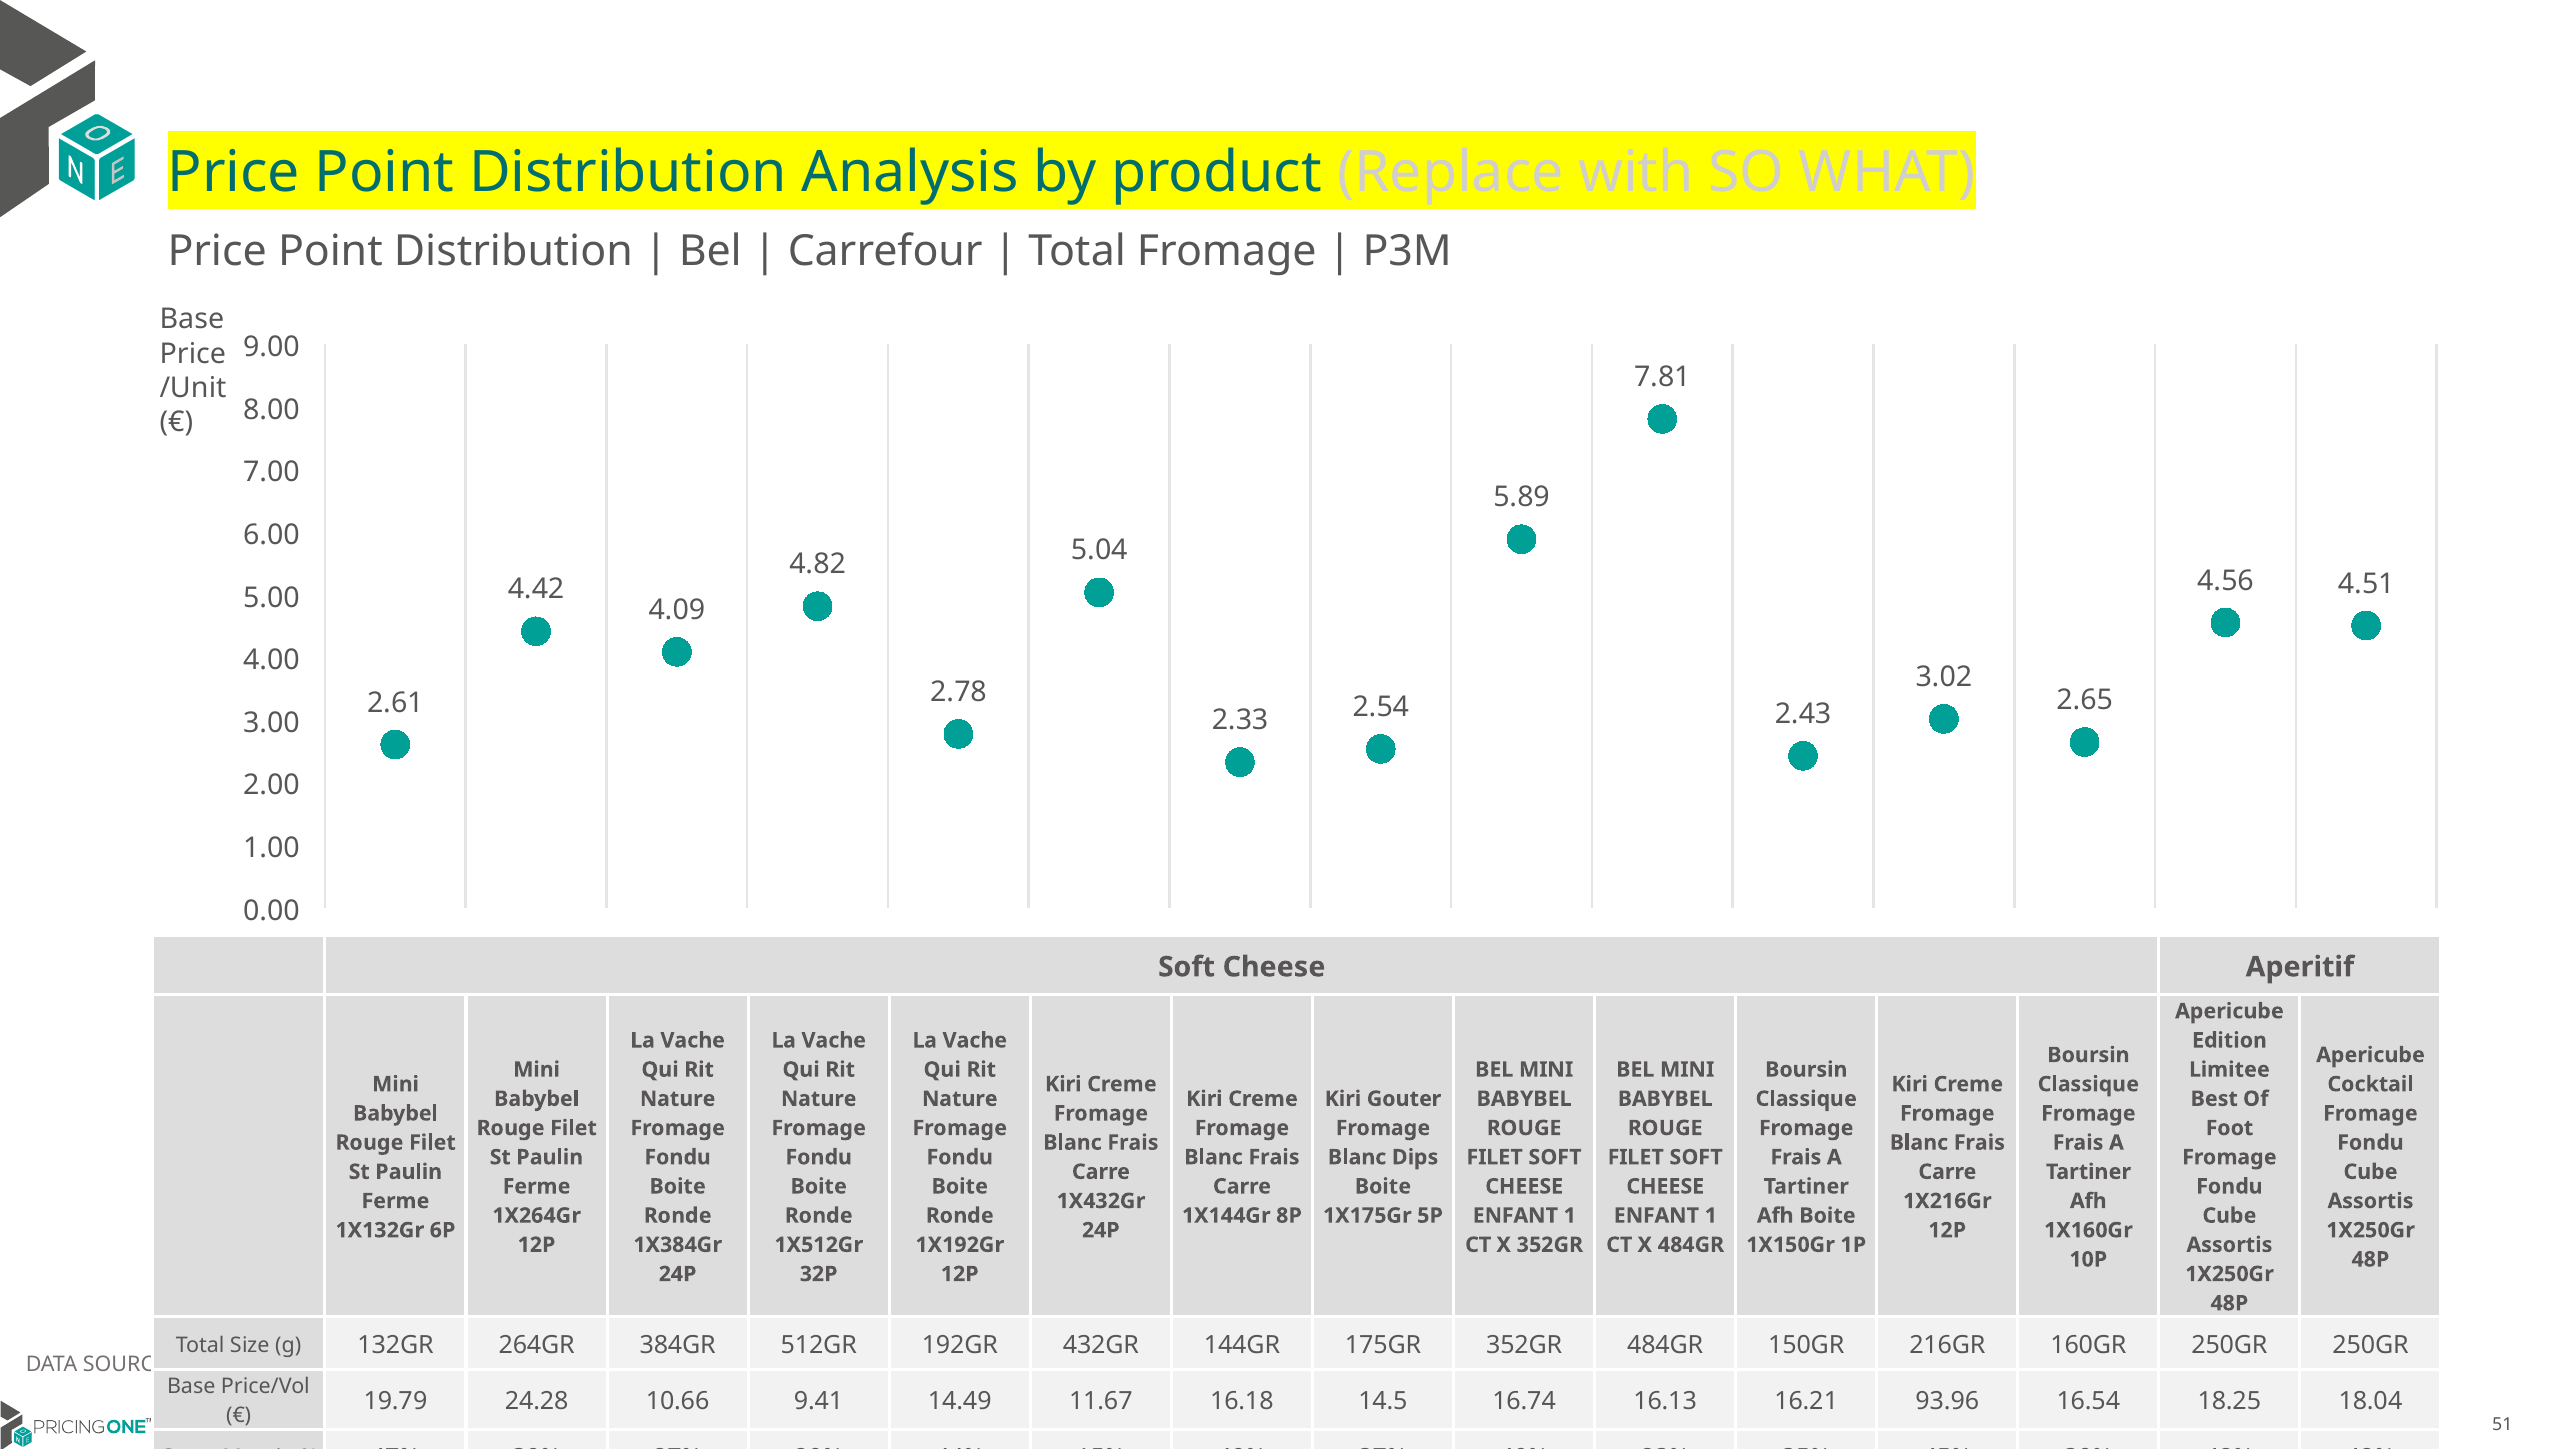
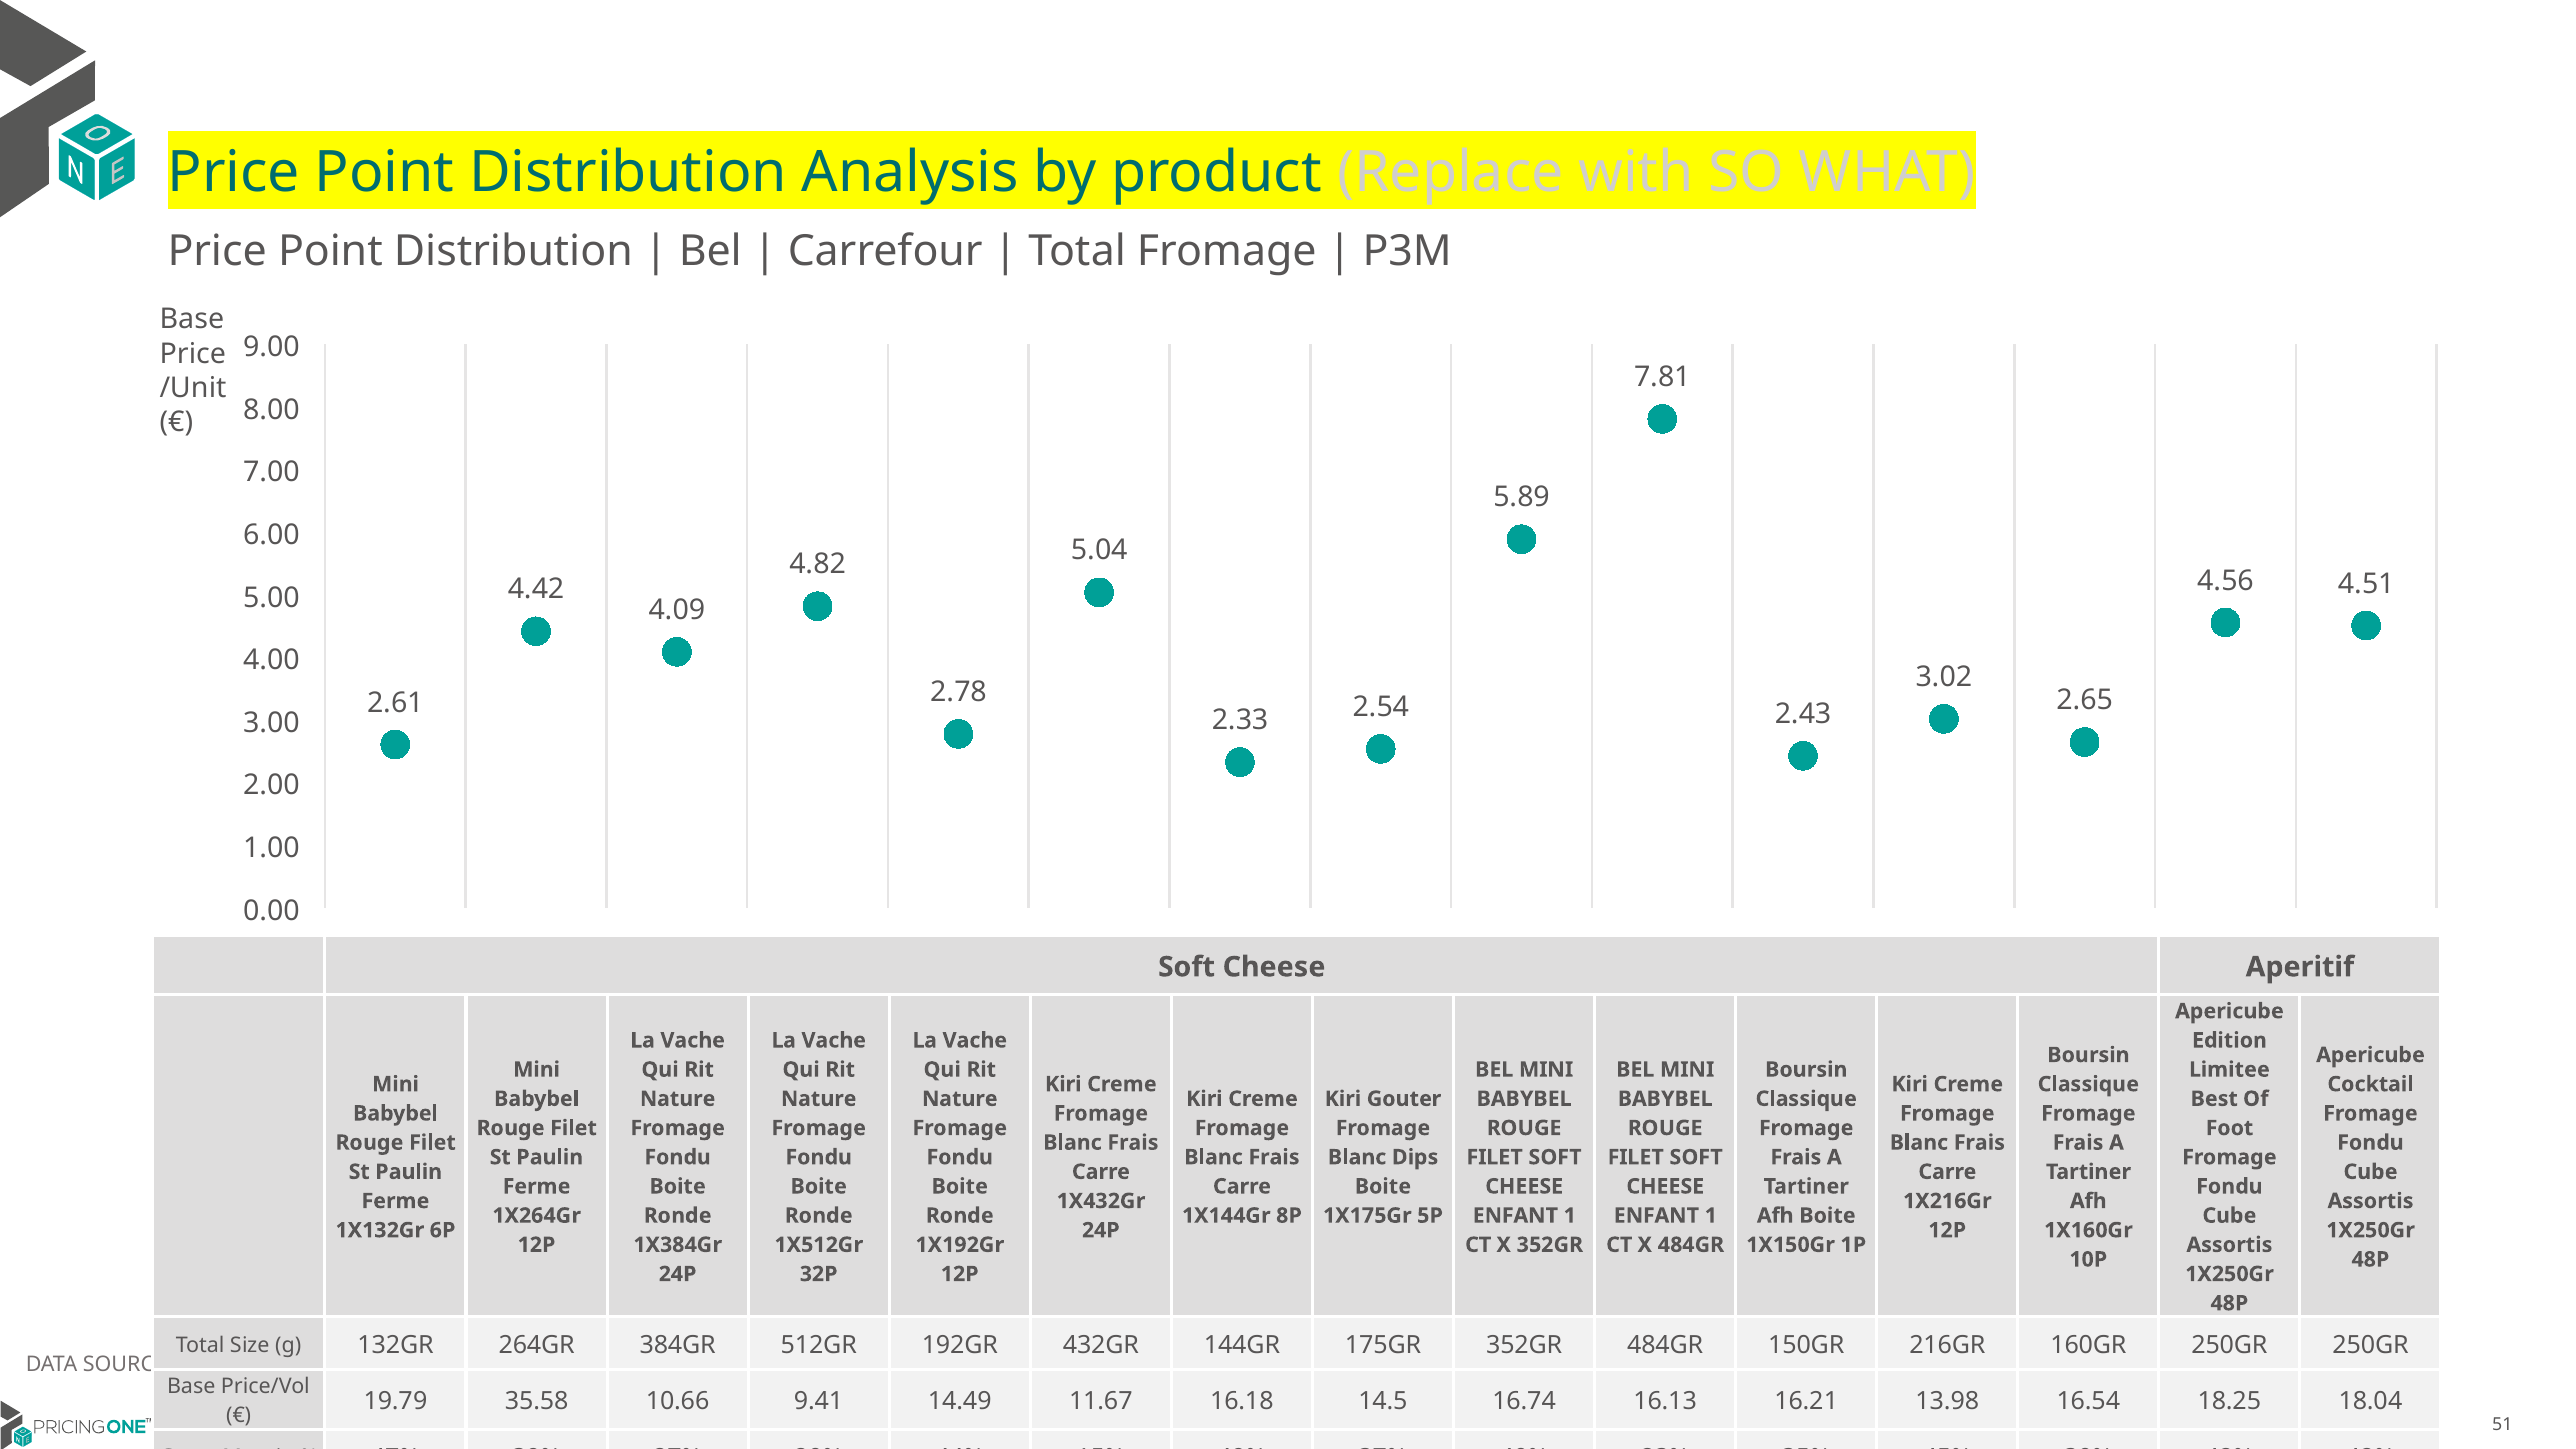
24.28: 24.28 -> 35.58 (537, 1402)
93.96: 93.96 -> 13.98 (1947, 1402)
